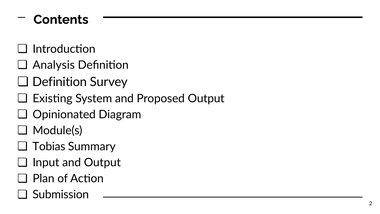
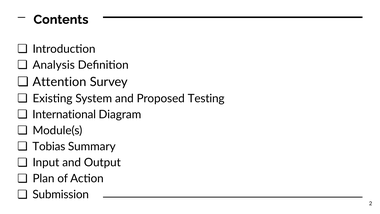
Definition: Definition -> Attention (60, 82)
Proposed Output: Output -> Testing (206, 98)
Opinionated: Opinionated -> International (64, 114)
